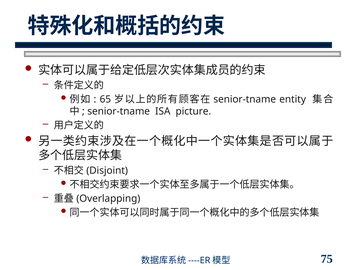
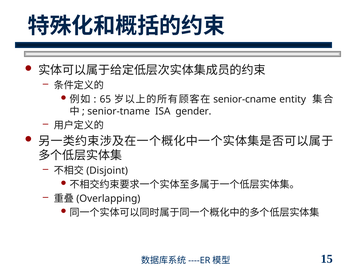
senior-tname: senior-tname -> senior-cname (245, 99)
picture: picture -> gender (193, 111)
75: 75 -> 15 (327, 258)
